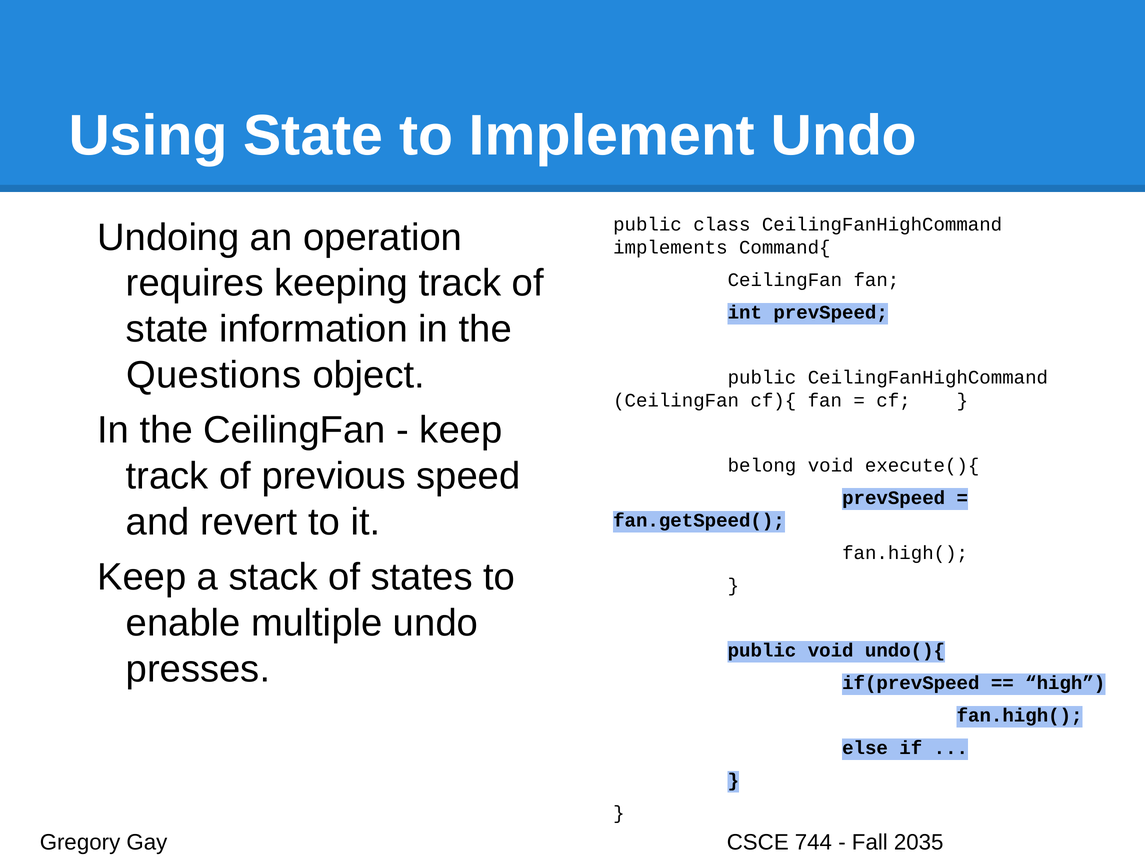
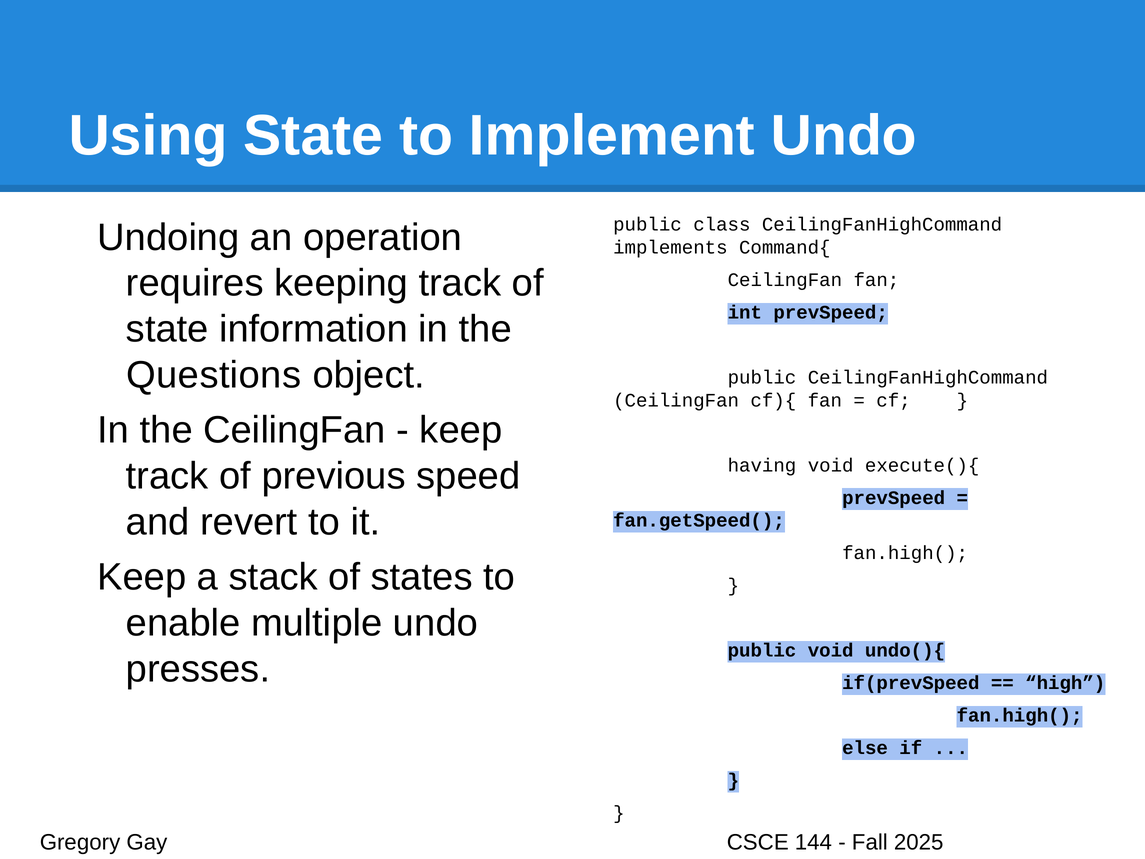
belong: belong -> having (762, 465)
744: 744 -> 144 (813, 842)
2035: 2035 -> 2025 (919, 842)
